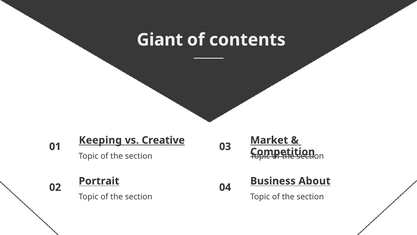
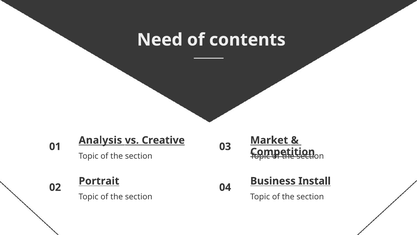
Giant: Giant -> Need (160, 40)
Keeping: Keeping -> Analysis (100, 140)
About: About -> Install (315, 181)
